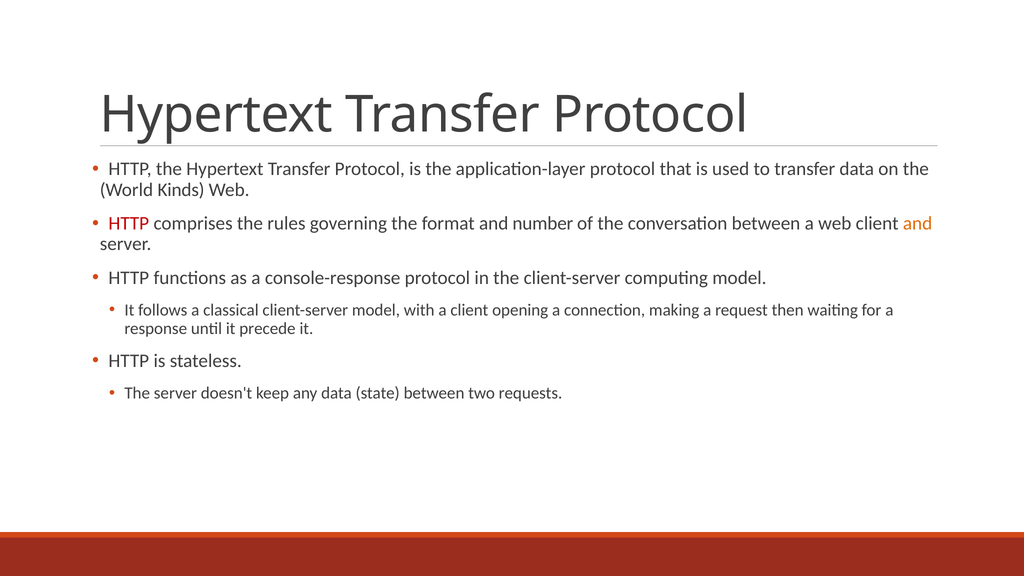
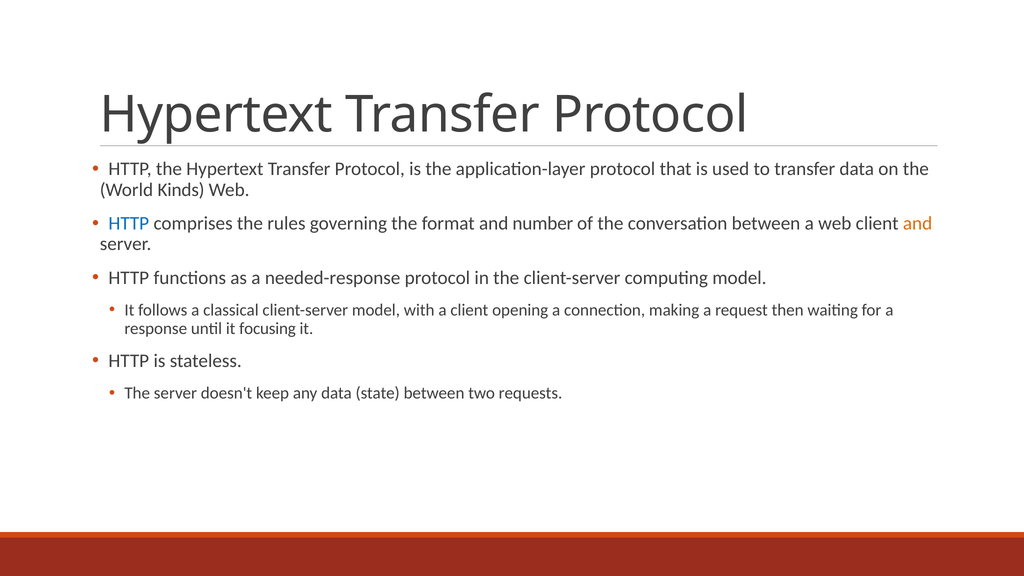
HTTP colour: red -> blue (129, 223)
console-response: console-response -> needed-response (333, 278)
precede: precede -> focusing (268, 328)
